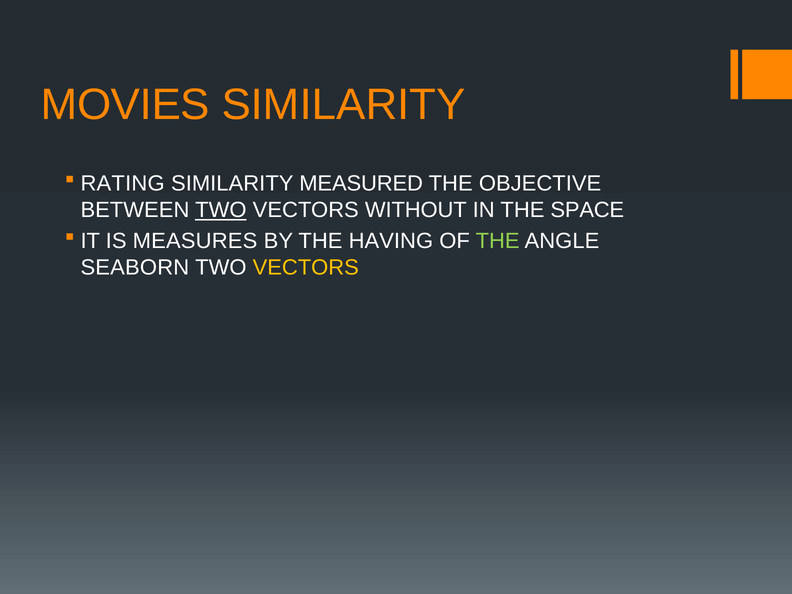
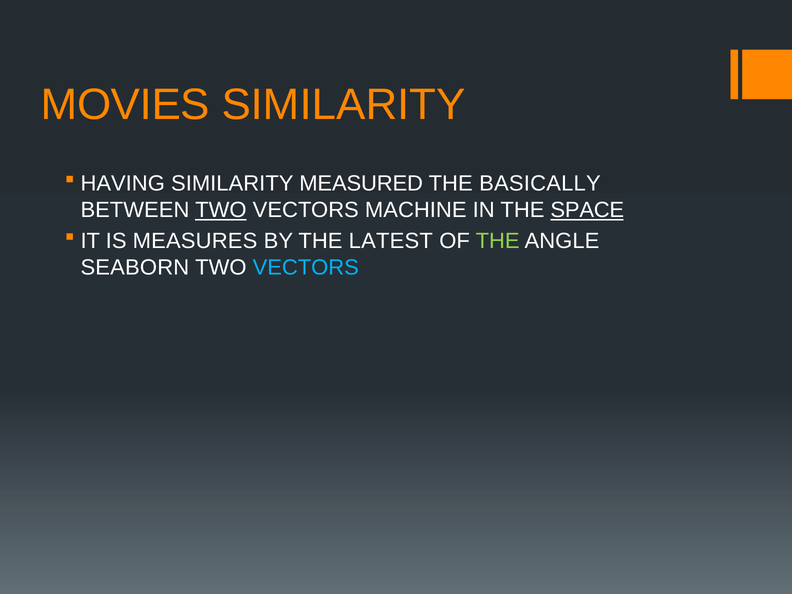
RATING: RATING -> HAVING (123, 184)
OBJECTIVE: OBJECTIVE -> BASICALLY (540, 184)
WITHOUT: WITHOUT -> MACHINE (416, 210)
SPACE underline: none -> present (587, 210)
HAVING: HAVING -> LATEST (391, 241)
VECTORS colour: yellow -> light blue (306, 267)
